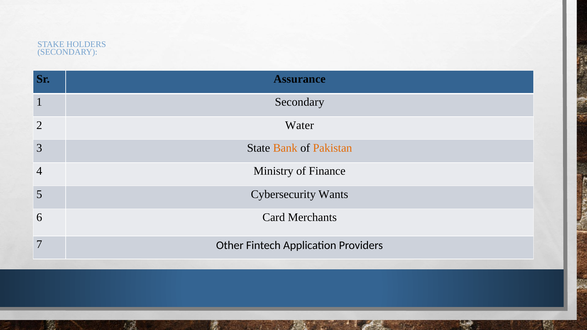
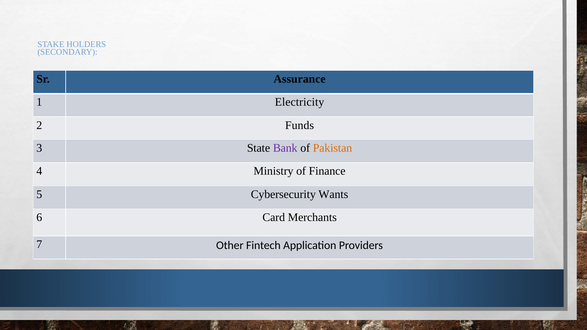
1 Secondary: Secondary -> Electricity (300, 102)
Water: Water -> Funds (300, 125)
Bank colour: orange -> purple (285, 148)
